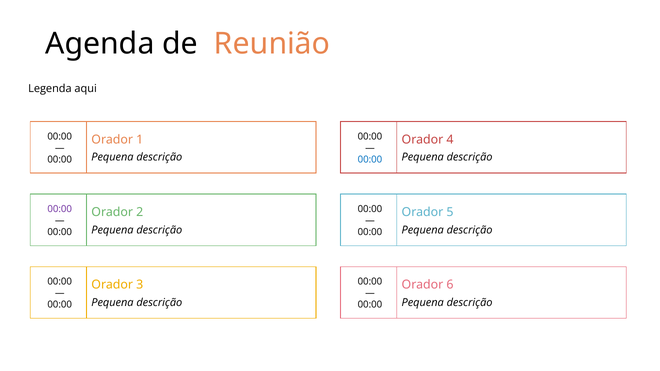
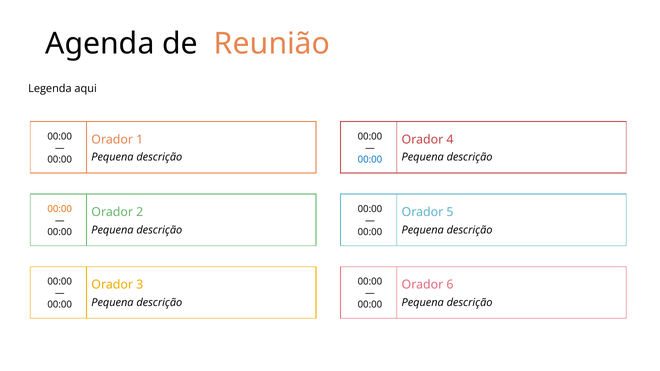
00:00 colour: purple -> orange (60, 209)
